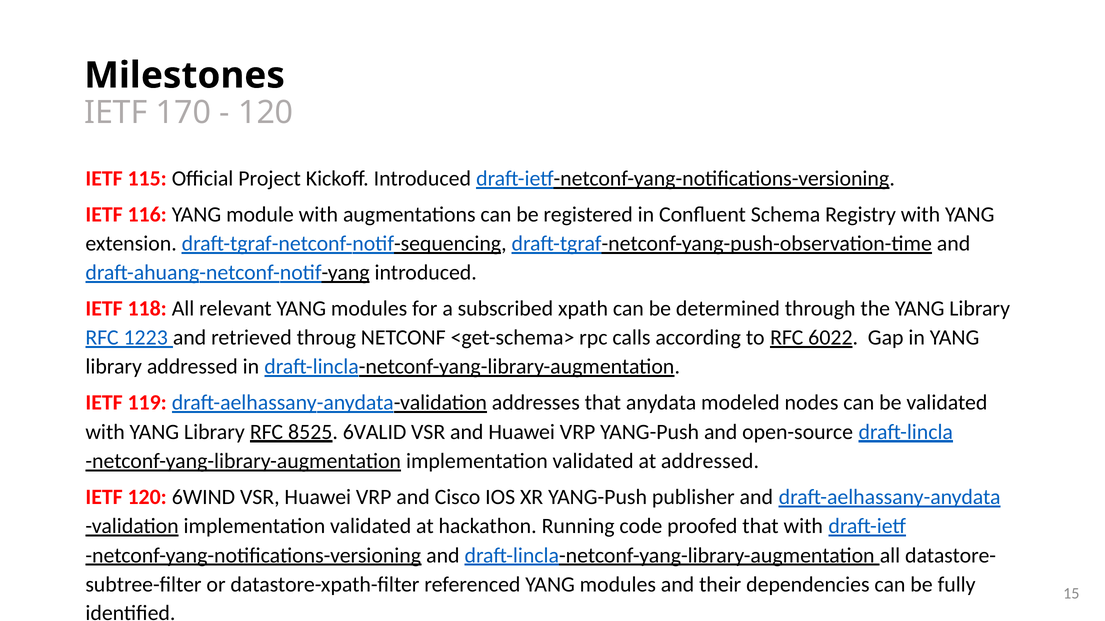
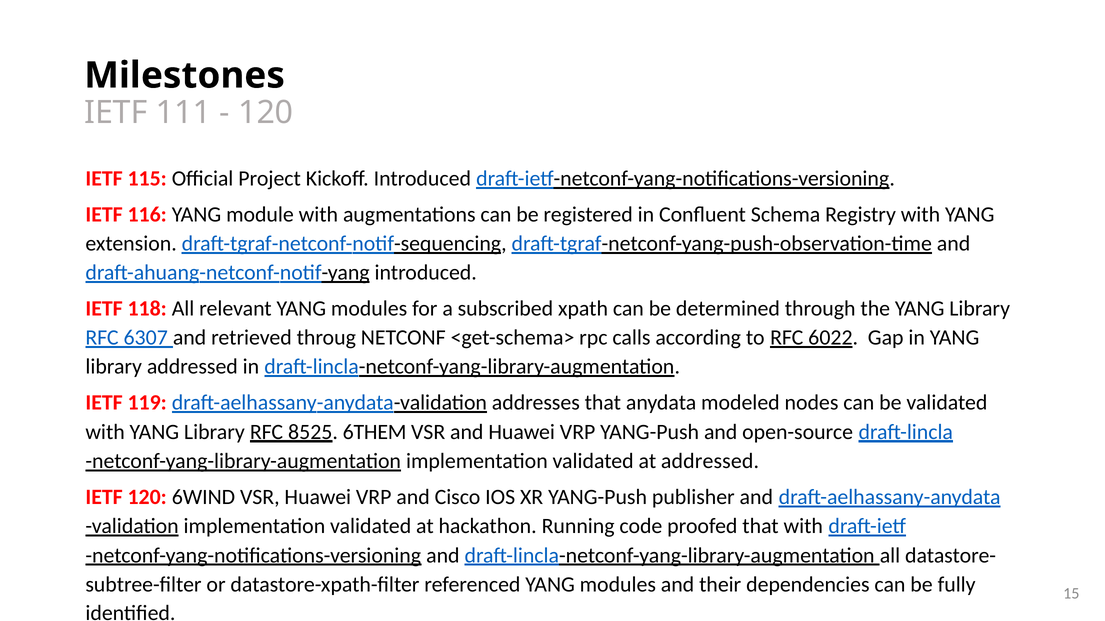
170: 170 -> 111 (184, 113)
1223: 1223 -> 6307 (146, 338)
6VALID: 6VALID -> 6THEM (375, 432)
